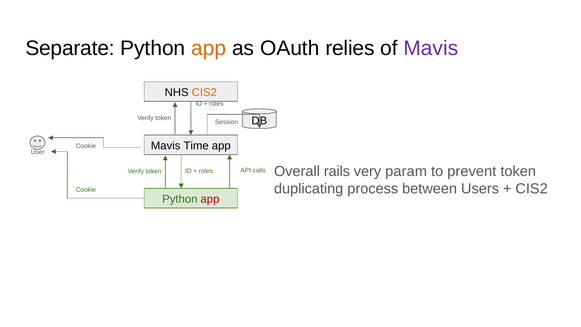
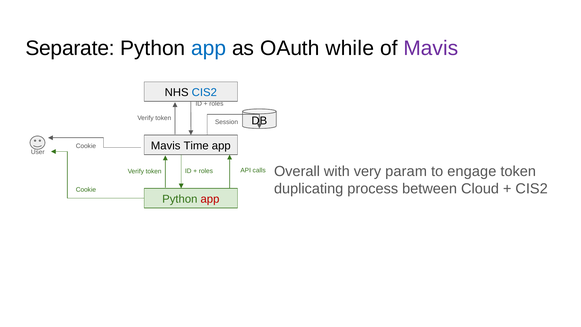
app colour: orange -> blue (209, 48)
relies: relies -> while (350, 48)
CIS2 colour: orange -> blue (204, 92)
rails: rails -> with (337, 171)
prevent: prevent -> engage (472, 171)
Users: Users -> Cloud (480, 189)
